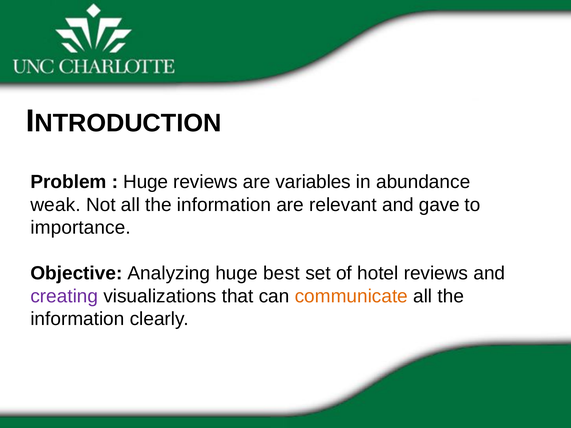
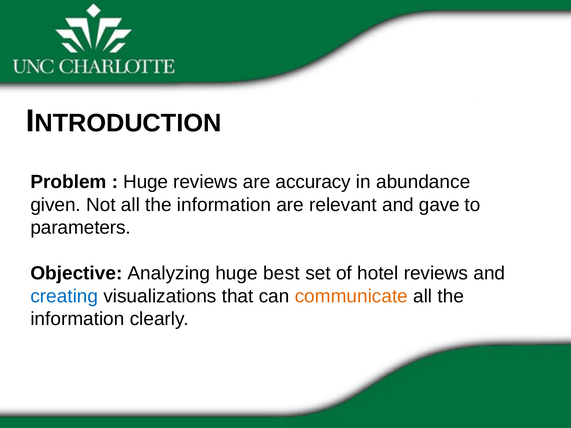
variables: variables -> accuracy (313, 182)
weak: weak -> given (56, 205)
importance: importance -> parameters (81, 228)
creating colour: purple -> blue (64, 296)
